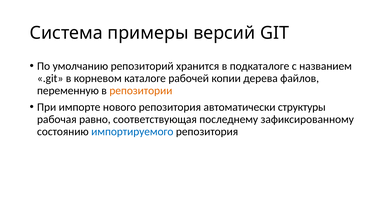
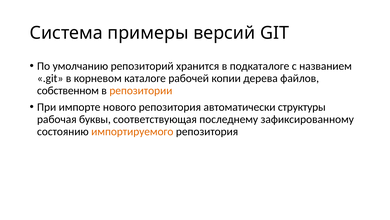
переменную: переменную -> собственном (68, 90)
равно: равно -> буквы (95, 119)
импортируемого colour: blue -> orange (132, 131)
